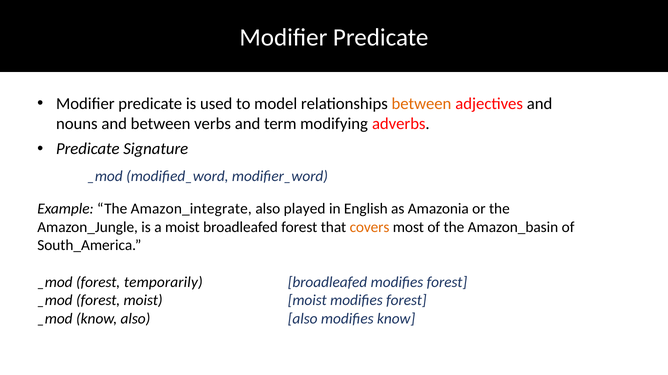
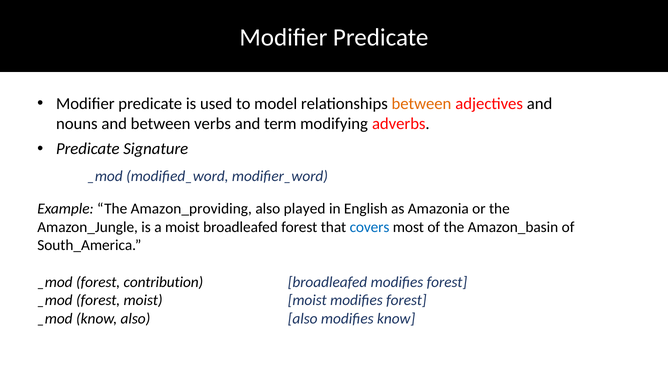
Amazon_integrate: Amazon_integrate -> Amazon_providing (191, 209)
covers colour: orange -> blue (370, 227)
temporarily: temporarily -> contribution (163, 283)
